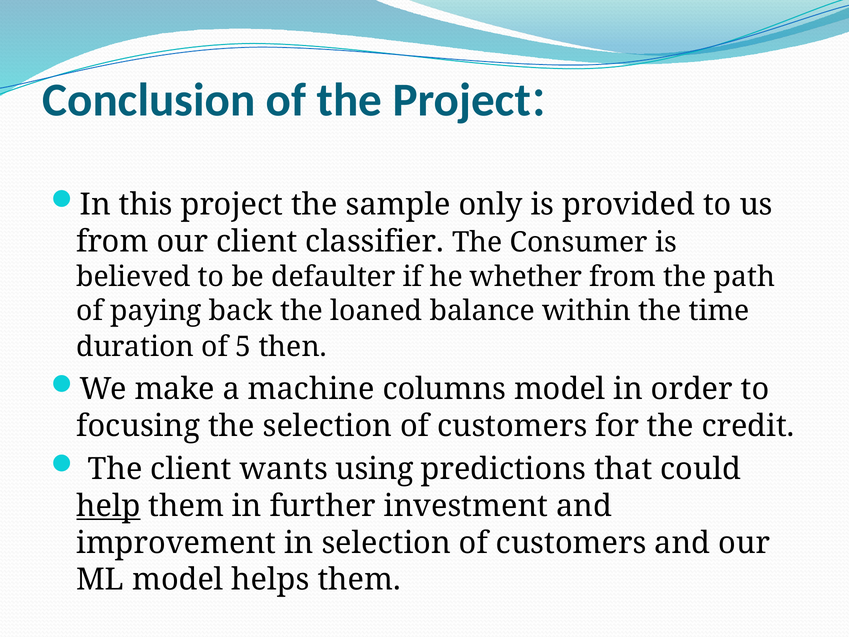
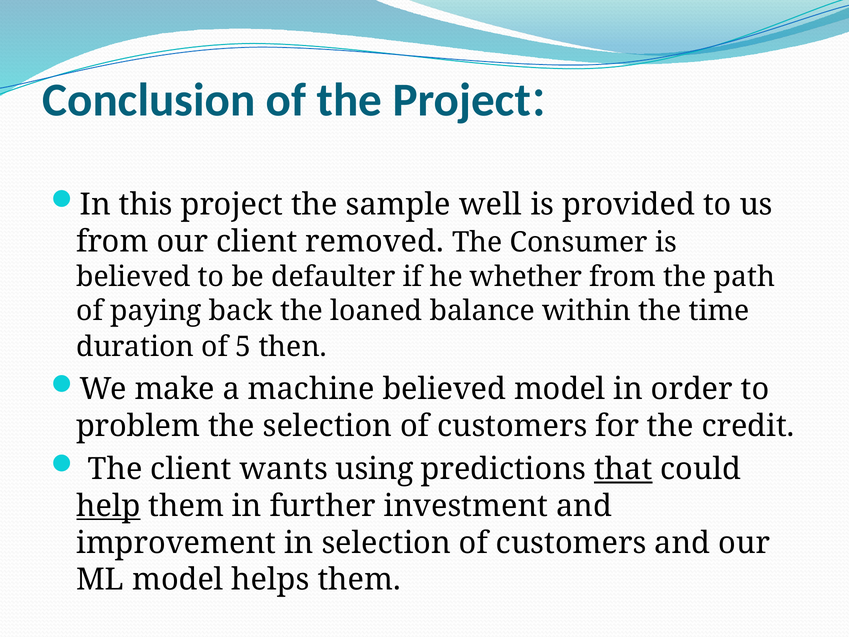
only: only -> well (491, 204)
classifier: classifier -> removed (375, 241)
machine columns: columns -> believed (444, 389)
focusing: focusing -> problem (138, 426)
that underline: none -> present (623, 469)
